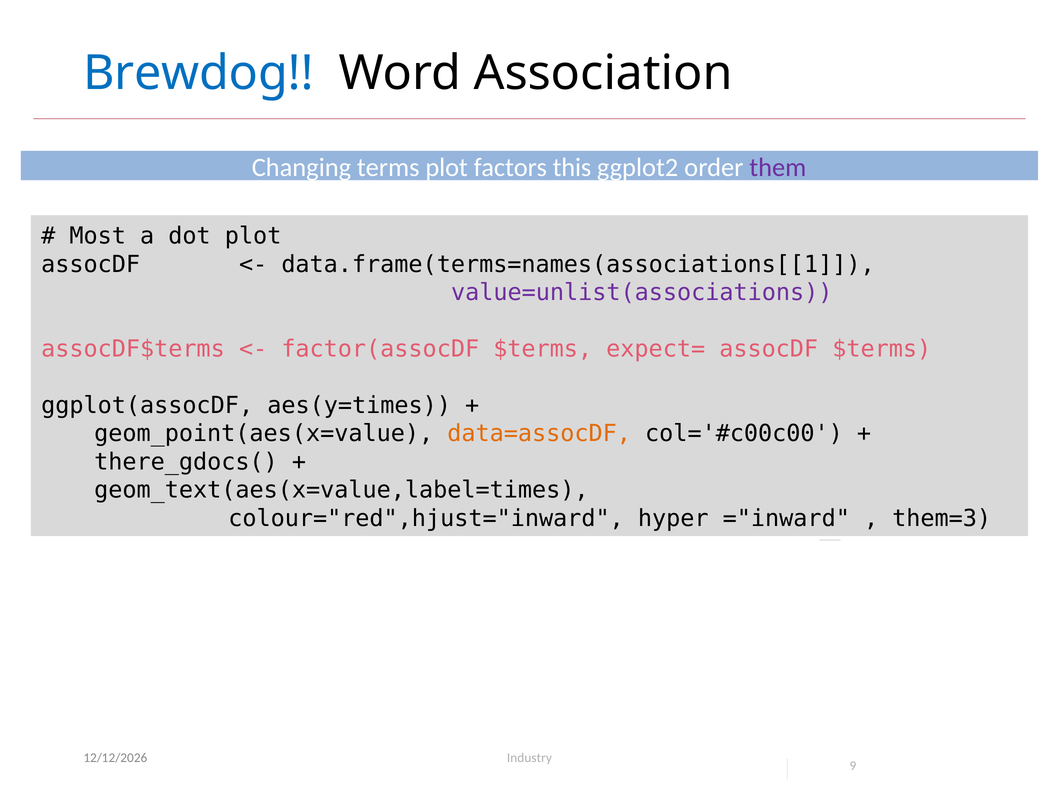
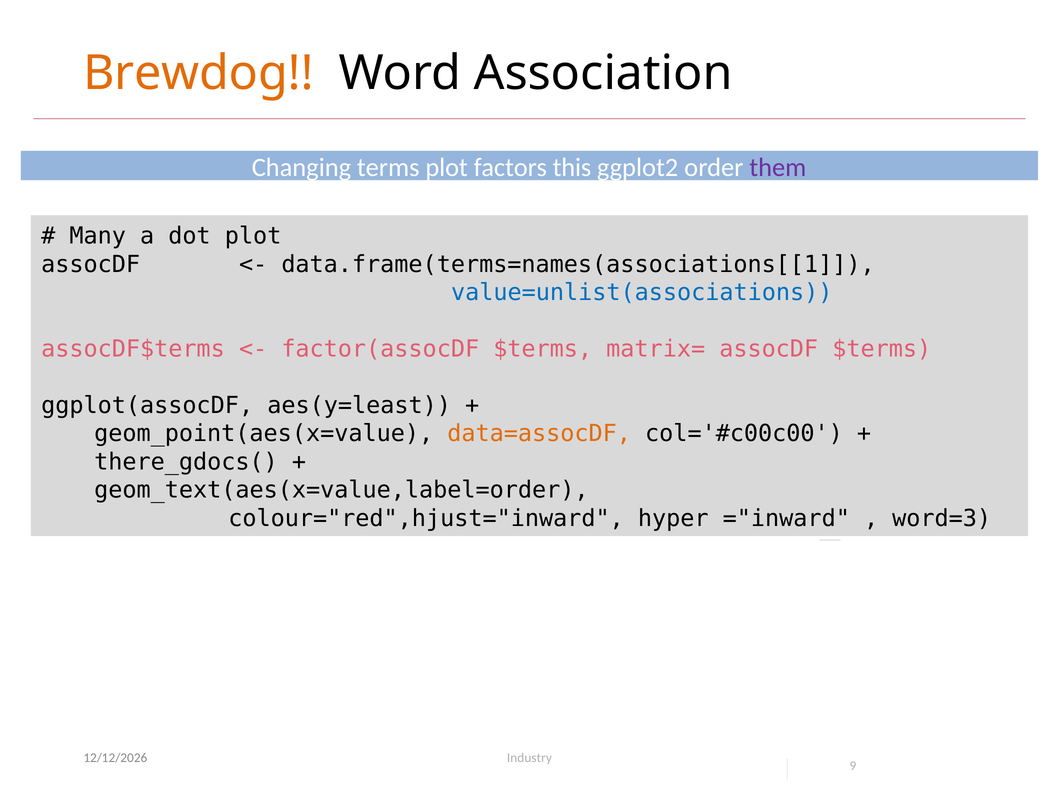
Brewdog colour: blue -> orange (198, 73)
Most: Most -> Many (98, 236)
value=unlist(associations colour: purple -> blue (642, 293)
expect=: expect= -> matrix= (656, 349)
aes(y=times: aes(y=times -> aes(y=least (359, 406)
geom_text(aes(x=value,label=times: geom_text(aes(x=value,label=times -> geom_text(aes(x=value,label=order (341, 490)
them=3: them=3 -> word=3 (942, 519)
